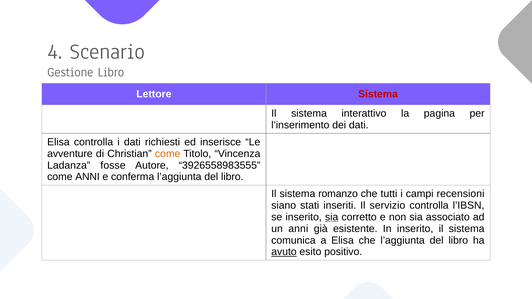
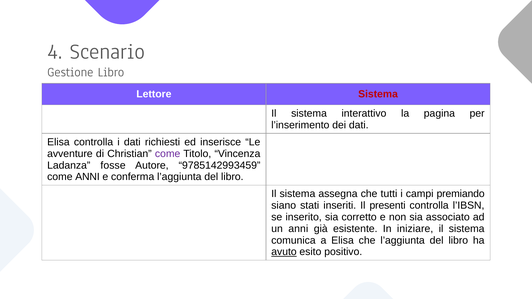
come colour: orange -> purple (168, 154)
3926558983555: 3926558983555 -> 9785142993459 (220, 165)
romanzo: romanzo -> assegna (338, 194)
recensioni: recensioni -> premiando (461, 194)
servizio: servizio -> presenti (388, 206)
sia underline: present -> none (332, 217)
In inserito: inserito -> iniziare (415, 229)
